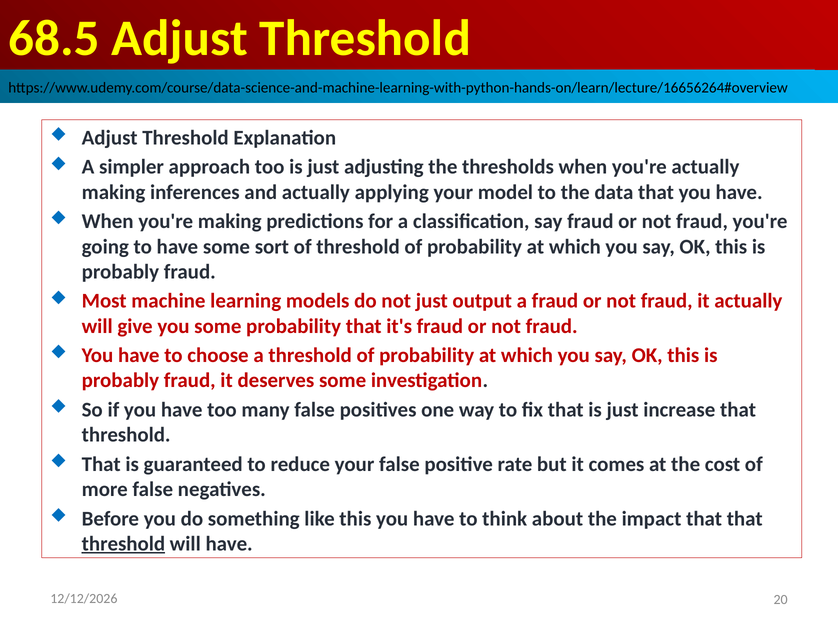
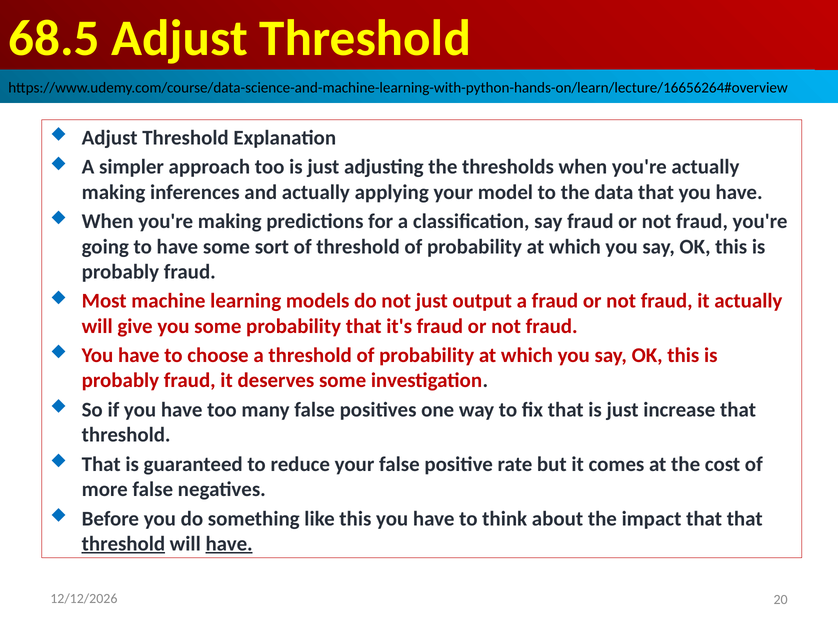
have underline: none -> present (229, 544)
